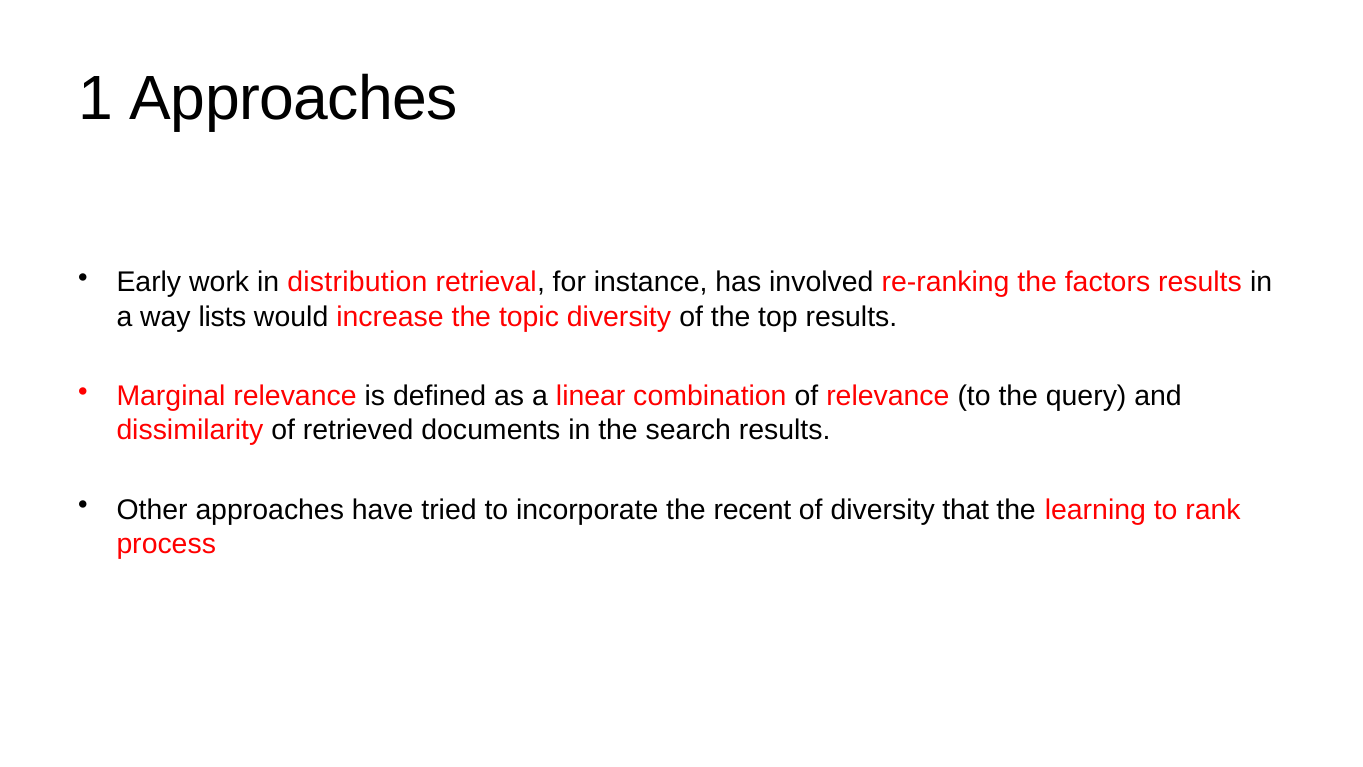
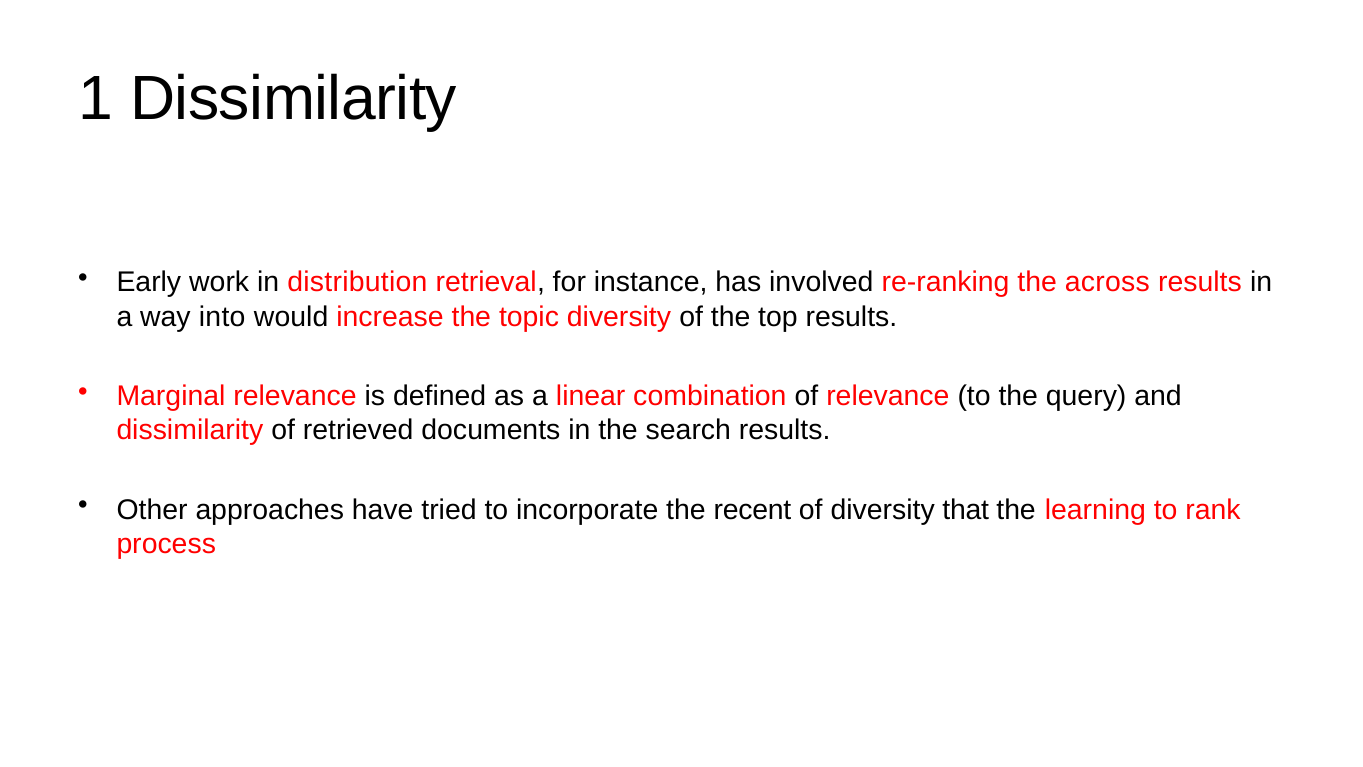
1 Approaches: Approaches -> Dissimilarity (294, 99)
factors: factors -> across (1107, 282)
lists: lists -> into (222, 317)
